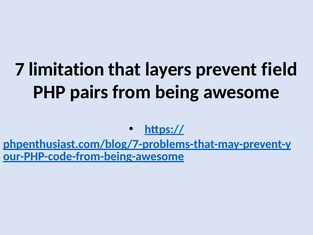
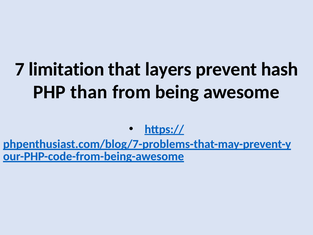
field: field -> hash (280, 69)
pairs: pairs -> than (89, 92)
